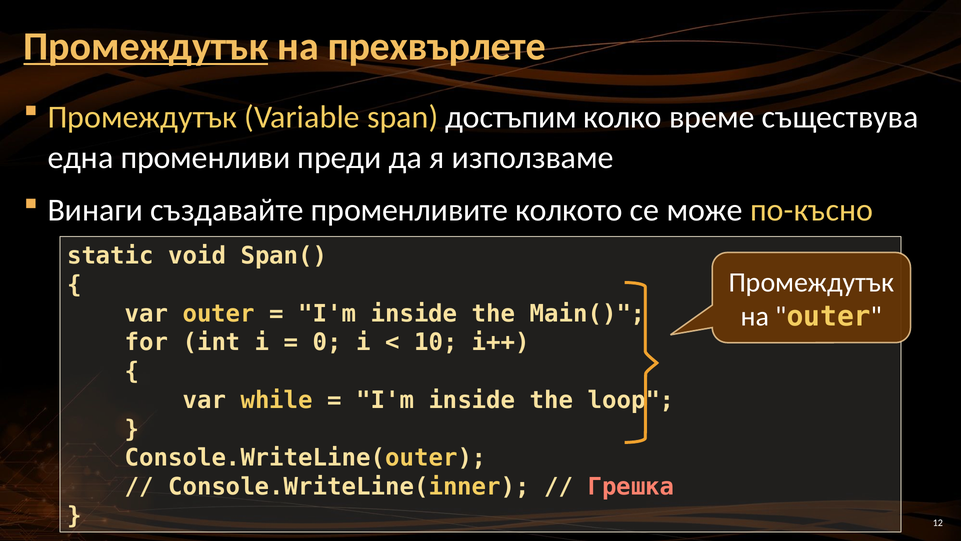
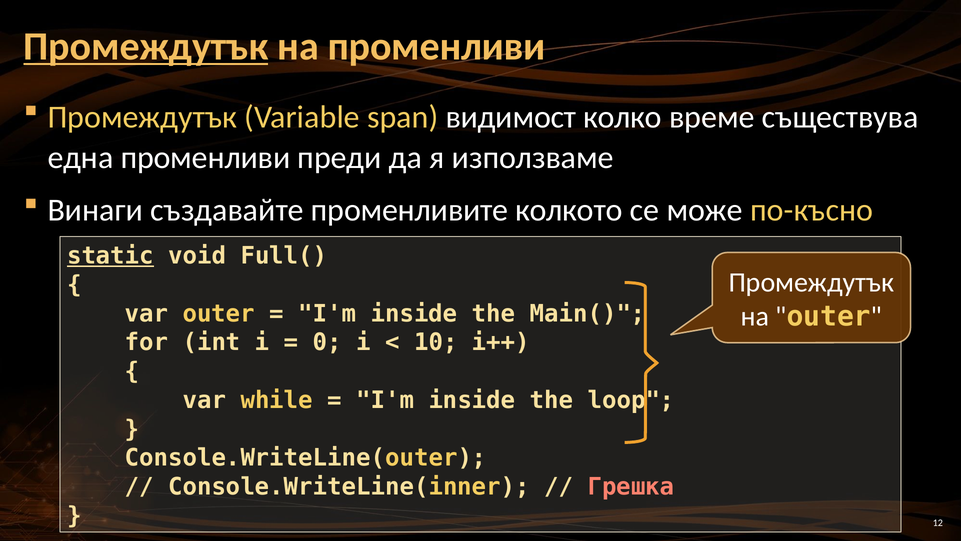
на прехвърлете: прехвърлете -> променливи (437, 47)
достъпим: достъпим -> видимост (511, 117)
static underline: none -> present (110, 256)
Span(: Span( -> Full( (284, 256)
